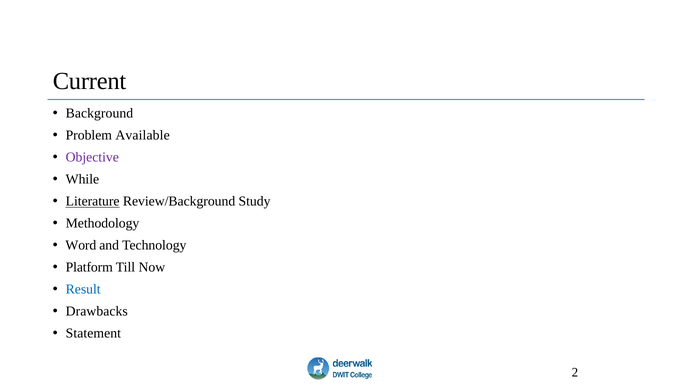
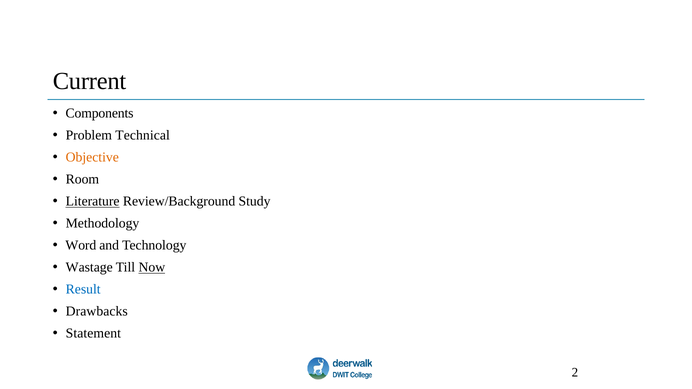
Background: Background -> Components (100, 114)
Available: Available -> Technical (143, 136)
Objective colour: purple -> orange (92, 158)
While: While -> Room (82, 180)
Platform: Platform -> Wastage (89, 268)
Now underline: none -> present (152, 268)
